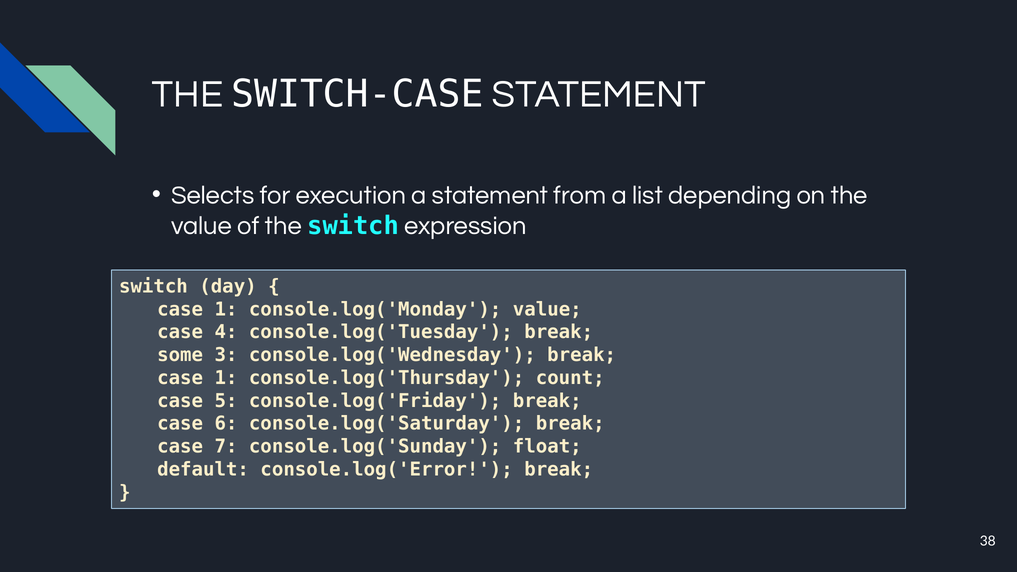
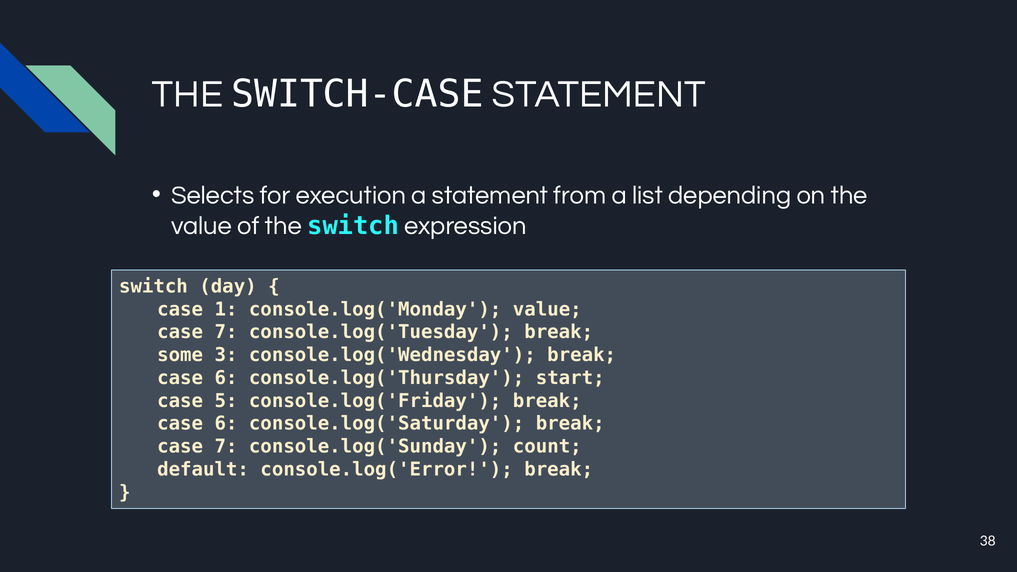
4: 4 -> 7 (226, 332)
1: 1 -> 6 (226, 378)
count: count -> start (570, 378)
float: float -> count (547, 447)
